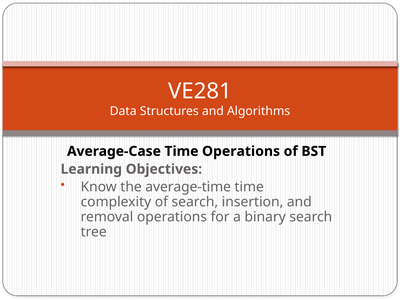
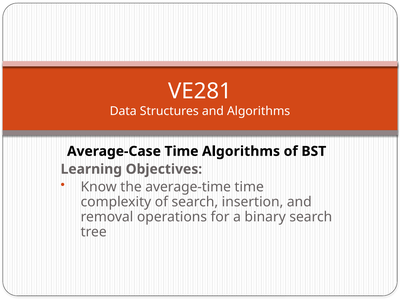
Time Operations: Operations -> Algorithms (241, 151)
